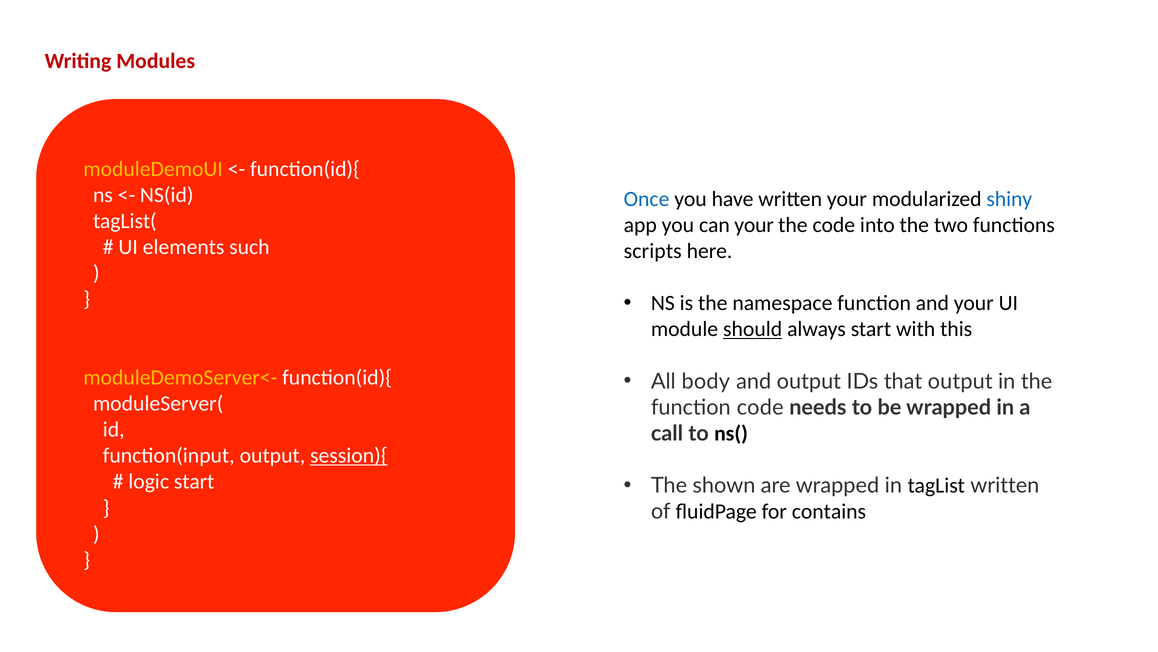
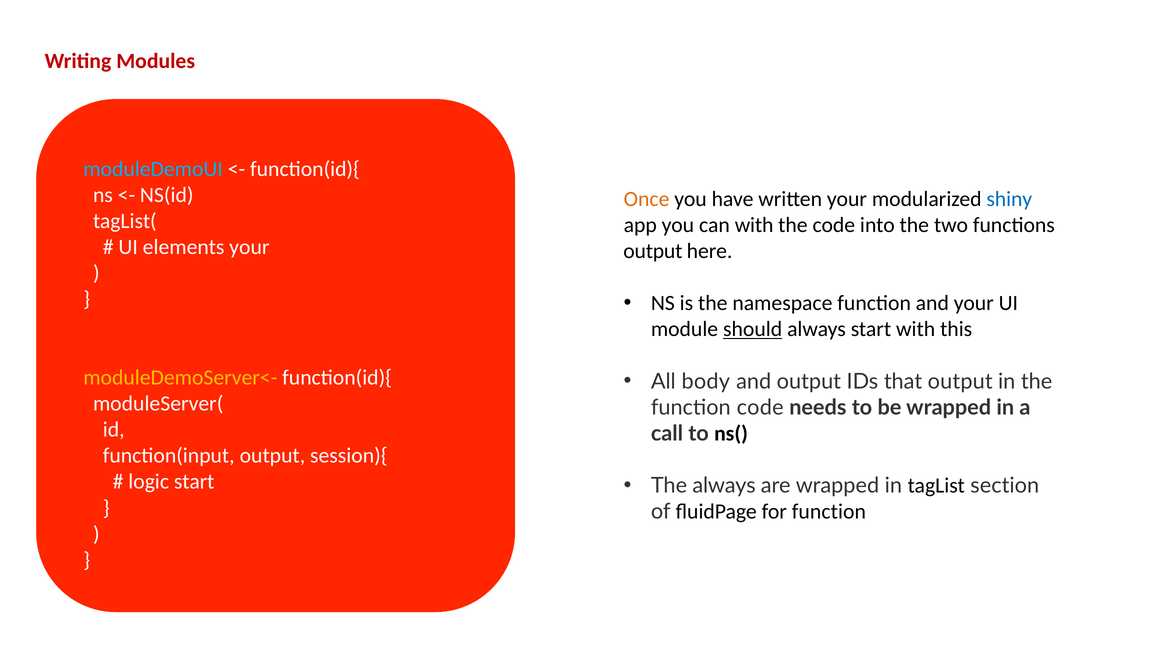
moduleDemoUI colour: yellow -> light blue (153, 169)
Once colour: blue -> orange (647, 199)
can your: your -> with (754, 225)
elements such: such -> your (249, 247)
scripts: scripts -> output (653, 251)
session){ underline: present -> none (349, 455)
The shown: shown -> always (724, 485)
tagList written: written -> section (1005, 485)
for contains: contains -> function (829, 511)
